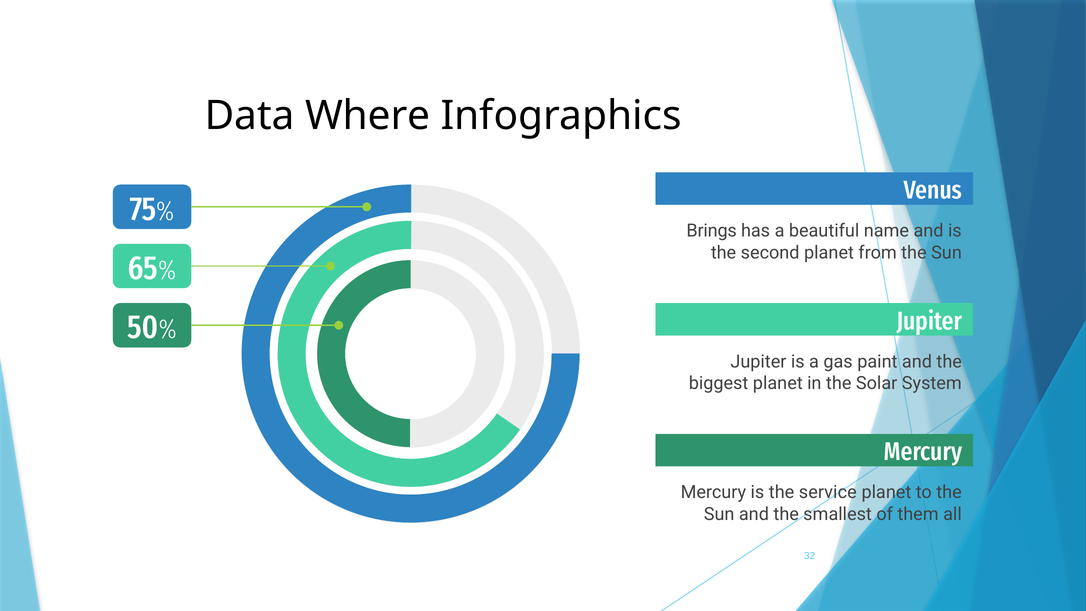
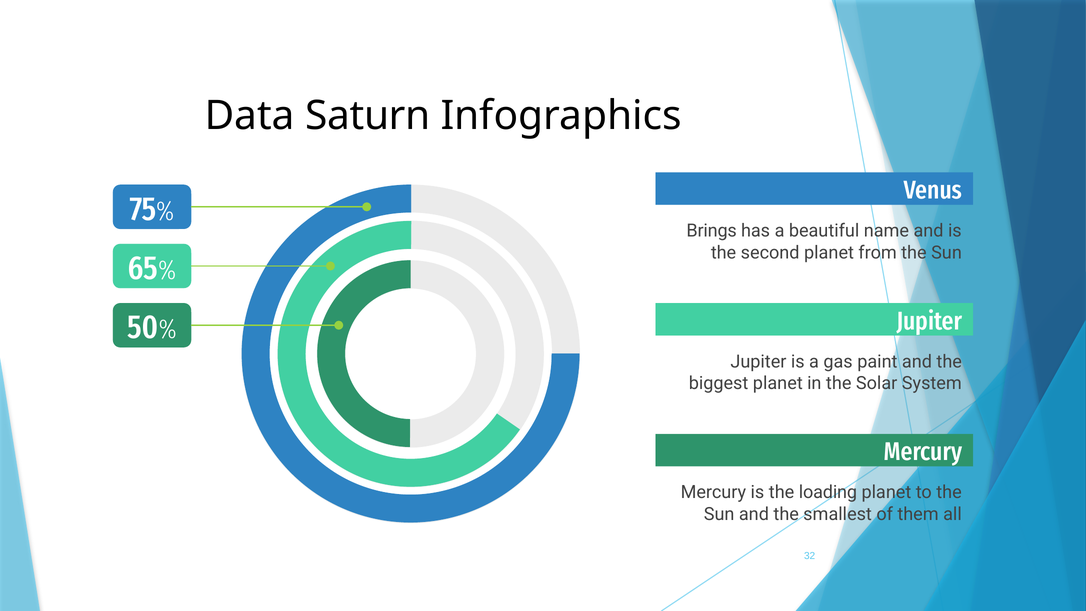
Where: Where -> Saturn (368, 116)
service: service -> loading (828, 492)
